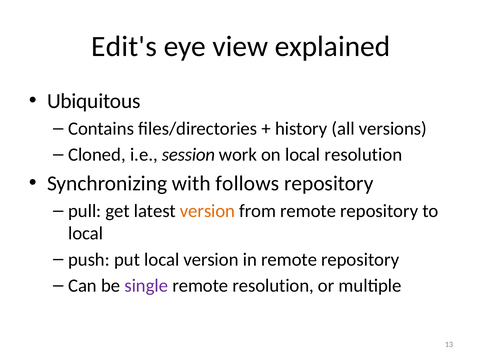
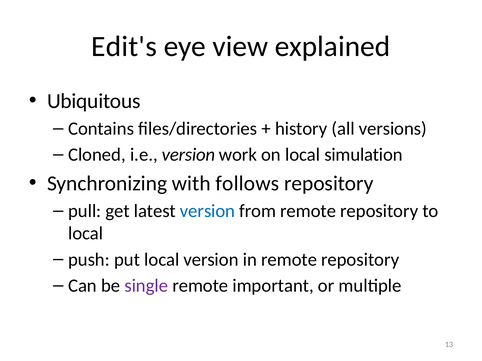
i.e session: session -> version (188, 155)
local resolution: resolution -> simulation (363, 155)
version colour: orange -> blue (208, 211)
remote resolution: resolution -> important (273, 286)
